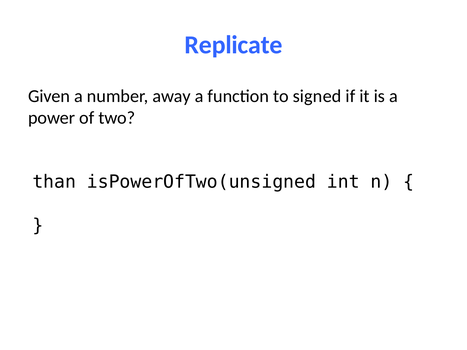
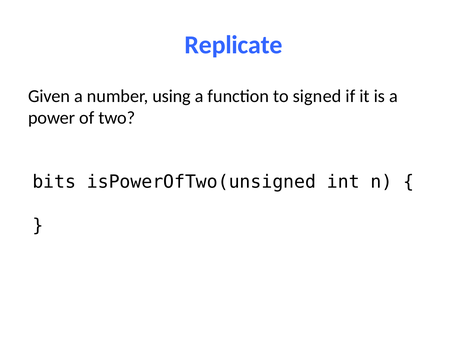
away: away -> using (172, 96)
than: than -> bits (54, 182)
